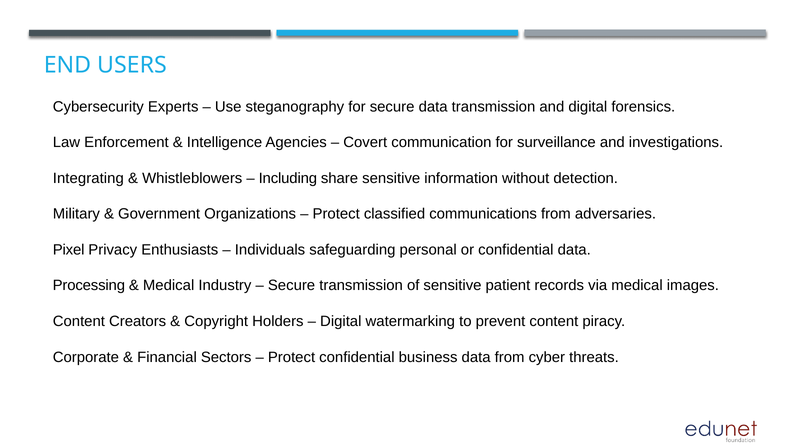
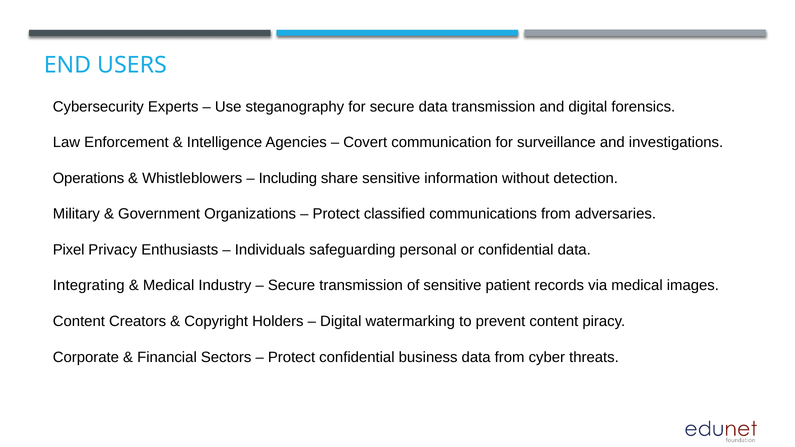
Integrating: Integrating -> Operations (88, 178)
Processing: Processing -> Integrating (89, 286)
